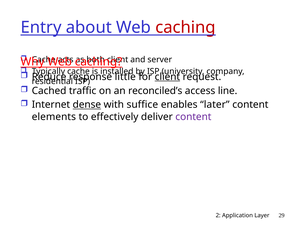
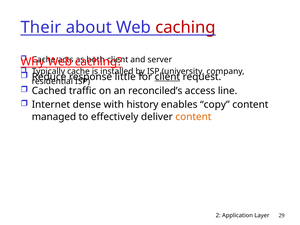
Entry: Entry -> Their (41, 27)
dense underline: present -> none (87, 105)
suffice: suffice -> history (142, 105)
later: later -> copy (215, 105)
elements: elements -> managed (54, 117)
content colour: purple -> orange (193, 117)
